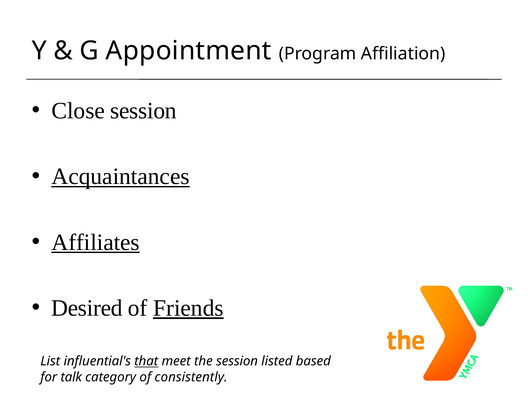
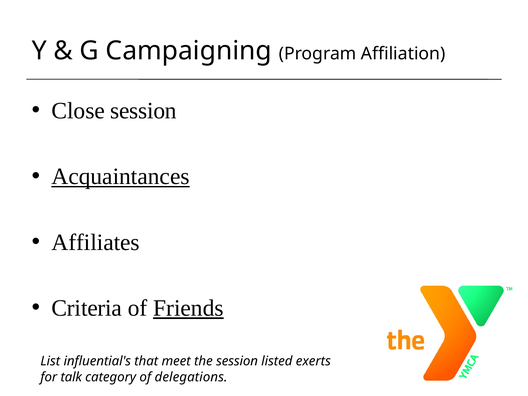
Appointment: Appointment -> Campaigning (189, 51)
Affiliates underline: present -> none (96, 242)
Desired: Desired -> Criteria (87, 308)
that underline: present -> none (146, 361)
based: based -> exerts (313, 361)
consistently: consistently -> delegations (191, 377)
